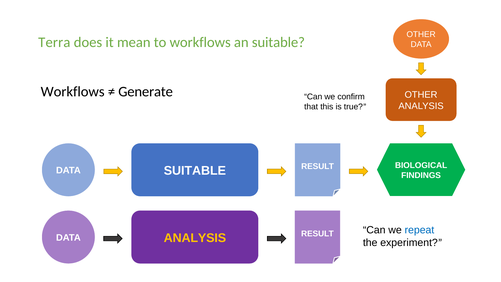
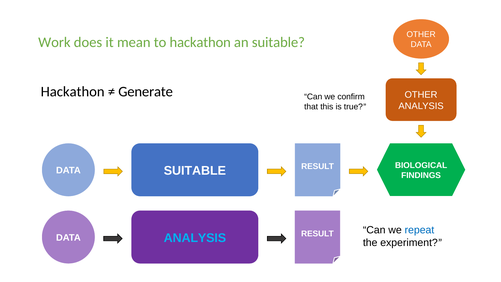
Terra: Terra -> Work (54, 42)
to workflows: workflows -> hackathon (200, 42)
Workflows: Workflows -> Hackathon (73, 92)
ANALYSIS colour: yellow -> light blue (195, 238)
